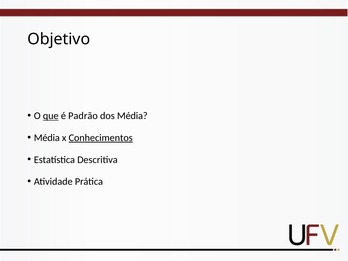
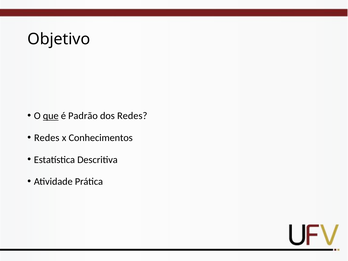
dos Média: Média -> Redes (132, 116)
Média: Média -> Redes (47, 138)
Conhecimentos underline: present -> none (101, 138)
